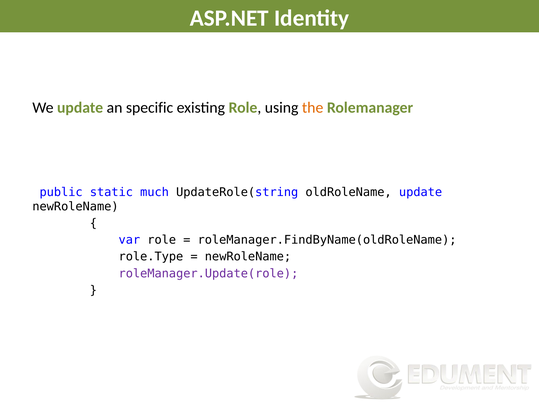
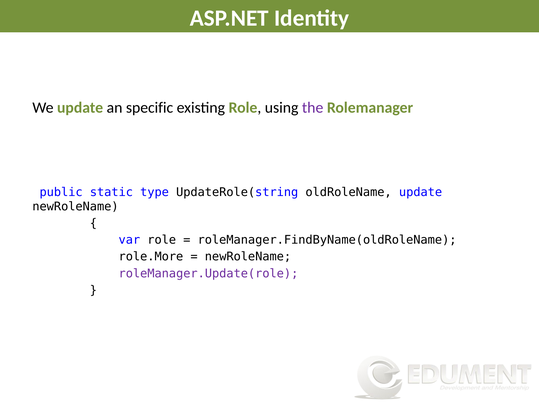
the colour: orange -> purple (313, 108)
much: much -> type (155, 192)
role.Type: role.Type -> role.More (151, 257)
